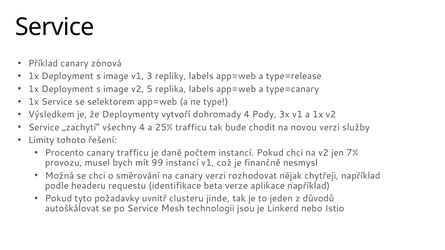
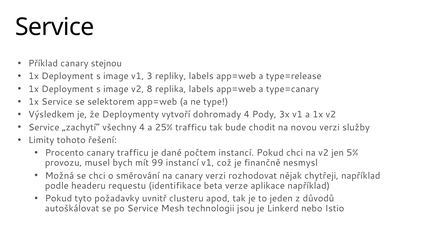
zónová: zónová -> stejnou (106, 63)
5: 5 -> 8 (150, 89)
7%: 7% -> 5% (352, 153)
jinde: jinde -> apod (218, 199)
